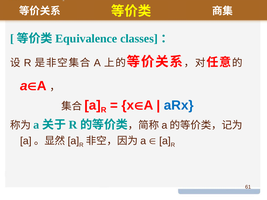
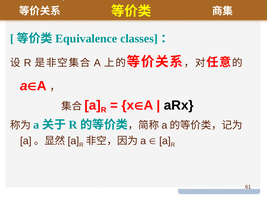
aRx colour: blue -> black (179, 105)
